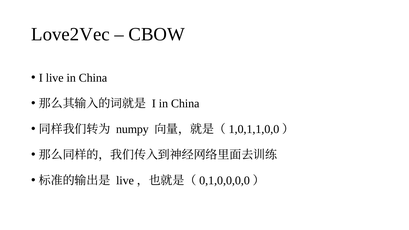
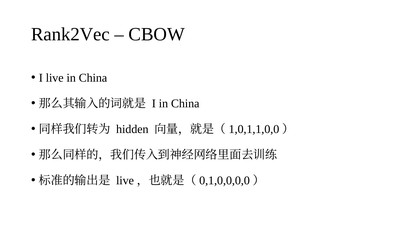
Love2Vec: Love2Vec -> Rank2Vec (71, 34)
numpy: numpy -> hidden (132, 129)
